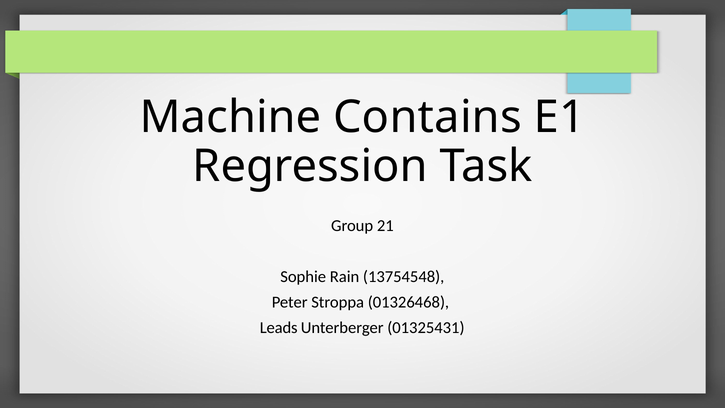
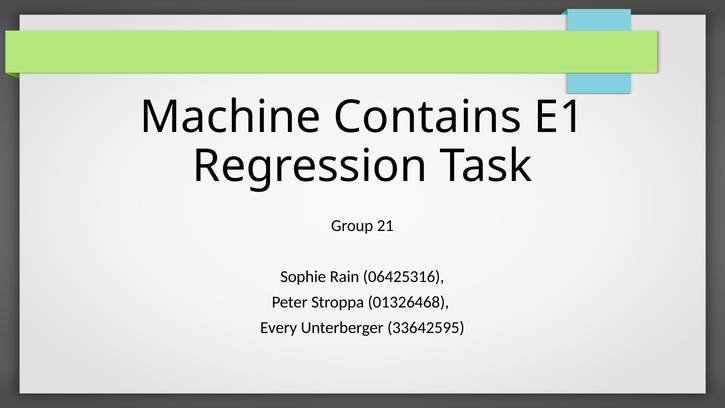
13754548: 13754548 -> 06425316 (404, 277)
Leads: Leads -> Every (279, 328)
01325431: 01325431 -> 33642595 (426, 328)
